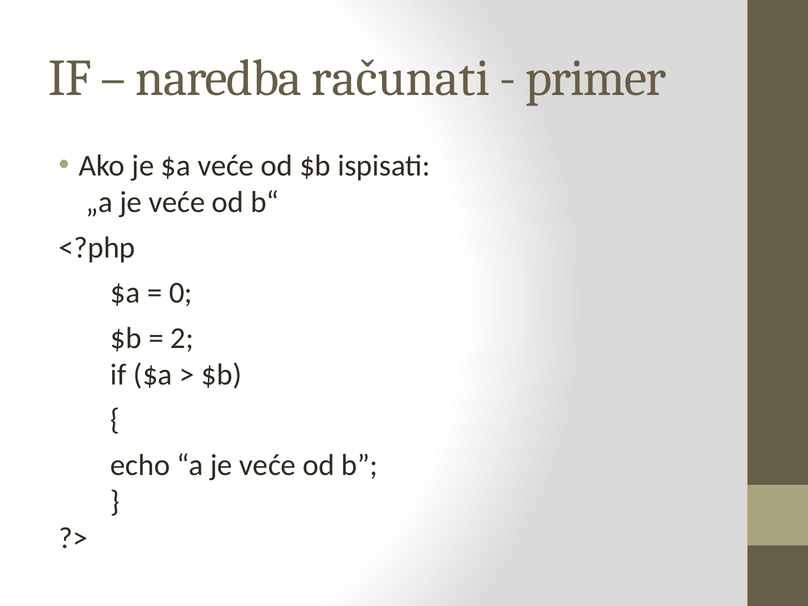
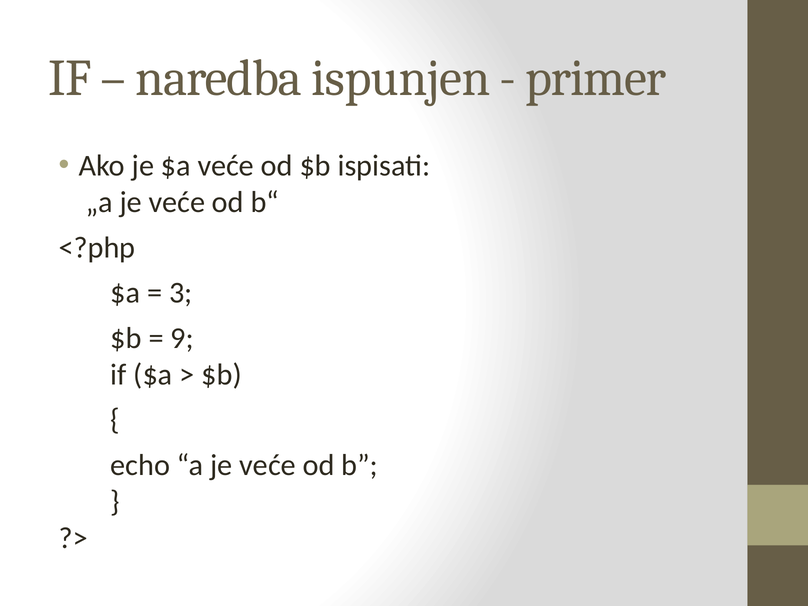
računati: računati -> ispunjen (401, 78)
0: 0 -> 3 (181, 293)
2: 2 -> 9 (182, 338)
